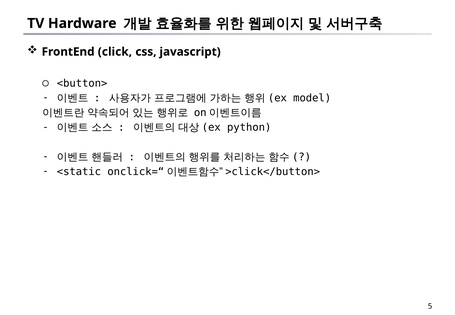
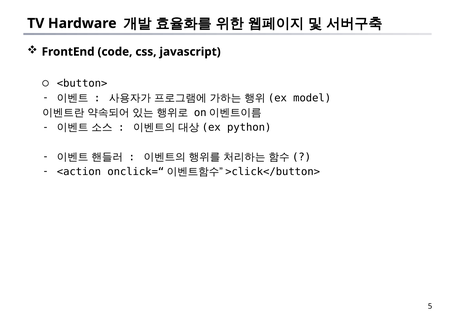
click: click -> code (115, 52)
<static: <static -> <action (79, 172)
